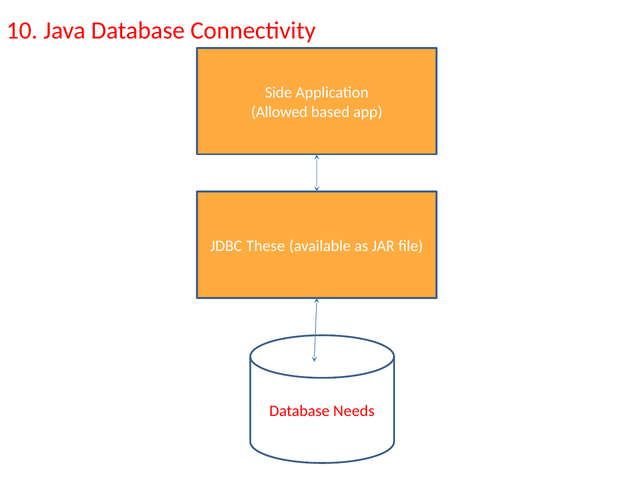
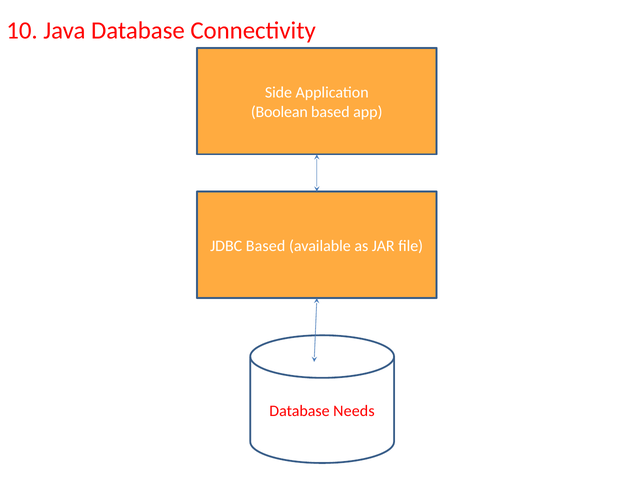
Allowed: Allowed -> Boolean (279, 112)
JDBC These: These -> Based (266, 246)
